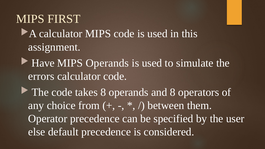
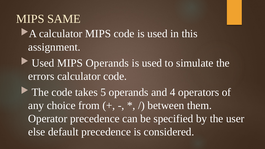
FIRST: FIRST -> SAME (64, 19)
Have: Have -> Used (43, 63)
takes 8: 8 -> 5 (103, 92)
and 8: 8 -> 4 (173, 92)
